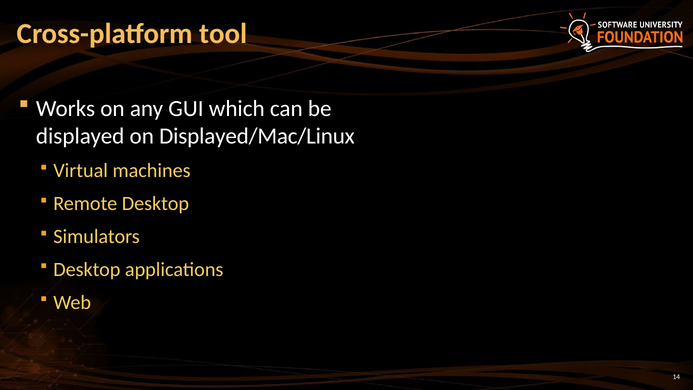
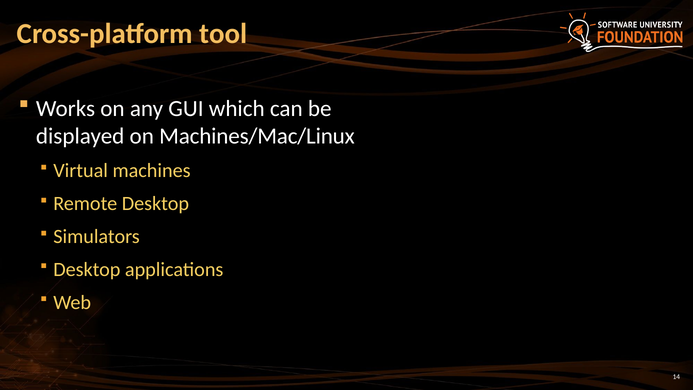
Displayed/Mac/Linux: Displayed/Mac/Linux -> Machines/Mac/Linux (257, 136)
